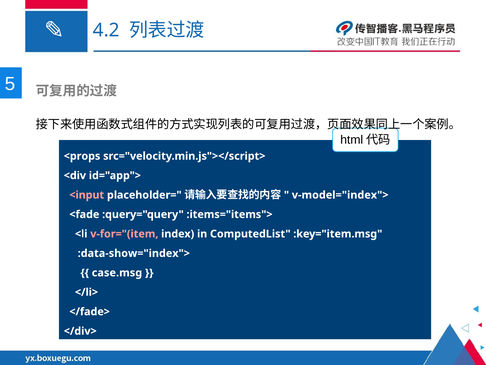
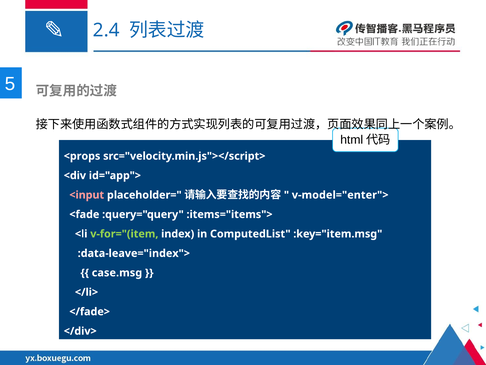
4.2: 4.2 -> 2.4 (106, 30)
v-model="index">: v-model="index"> -> v-model="enter"> (340, 195)
v-for="(item colour: pink -> light green (124, 234)
:data-show="index">: :data-show="index"> -> :data-leave="index"> (134, 253)
